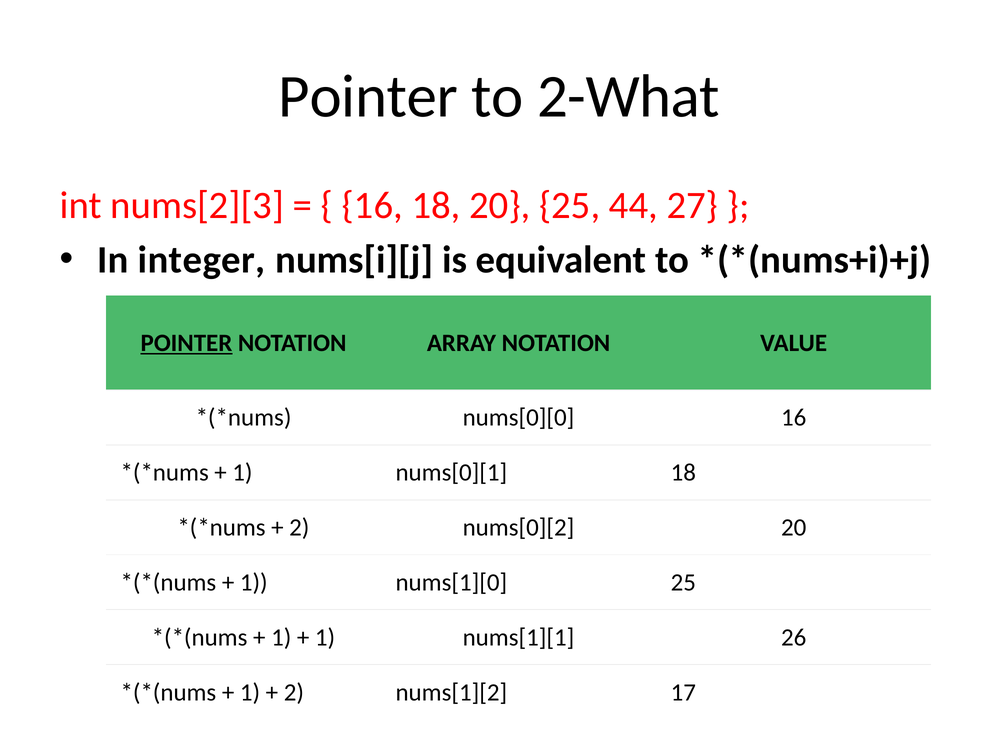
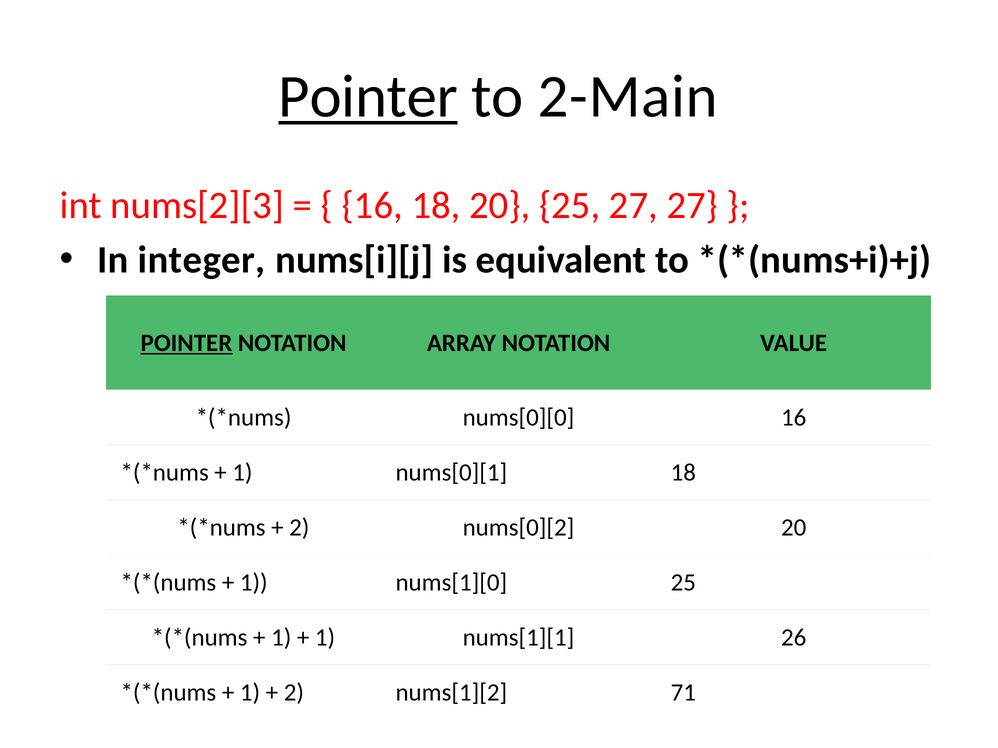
Pointer underline: none -> present (368, 97)
2-What: 2-What -> 2-Main (628, 97)
25 44: 44 -> 27 (633, 206)
17: 17 -> 71 (683, 693)
